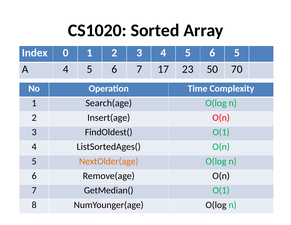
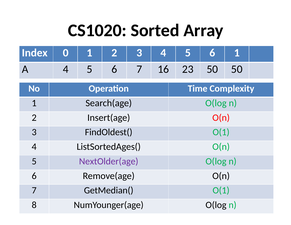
6 5: 5 -> 1 (237, 53)
17: 17 -> 16 (163, 69)
50 70: 70 -> 50 (237, 69)
NextOlder(age colour: orange -> purple (109, 161)
